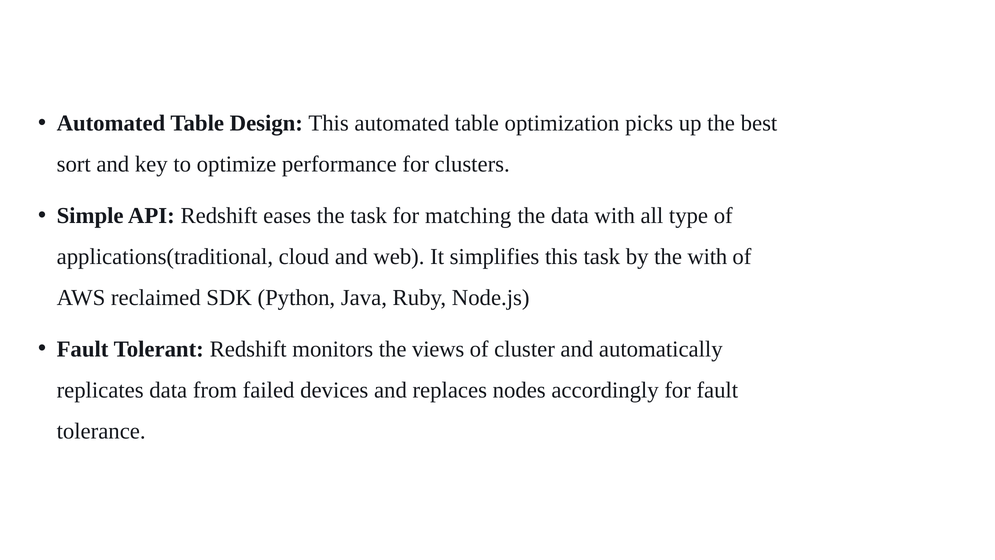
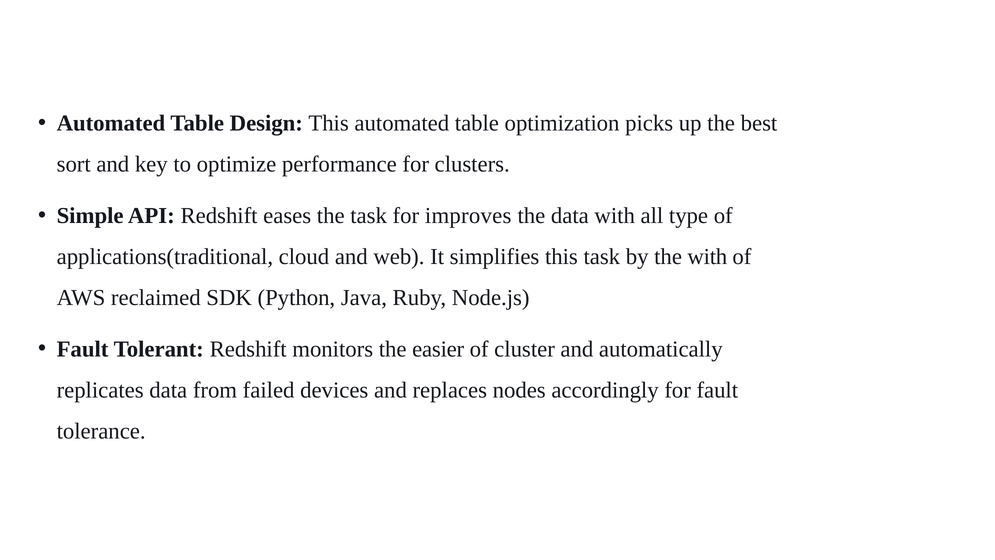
matching: matching -> improves (468, 216)
views: views -> easier (438, 349)
